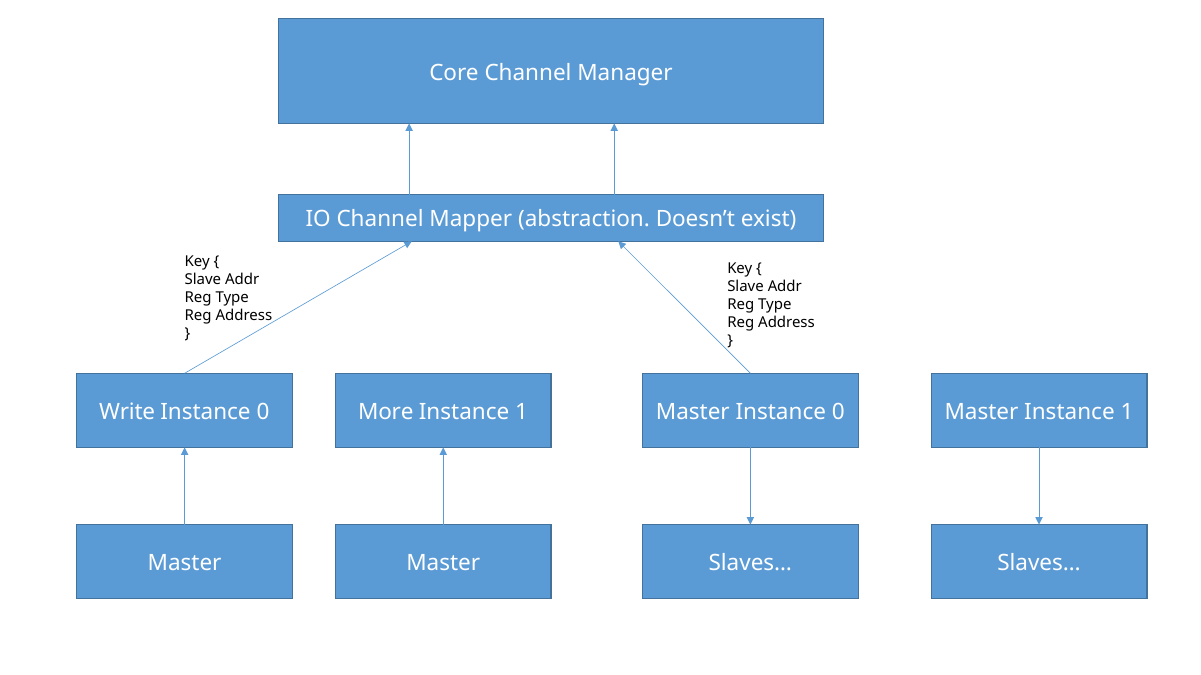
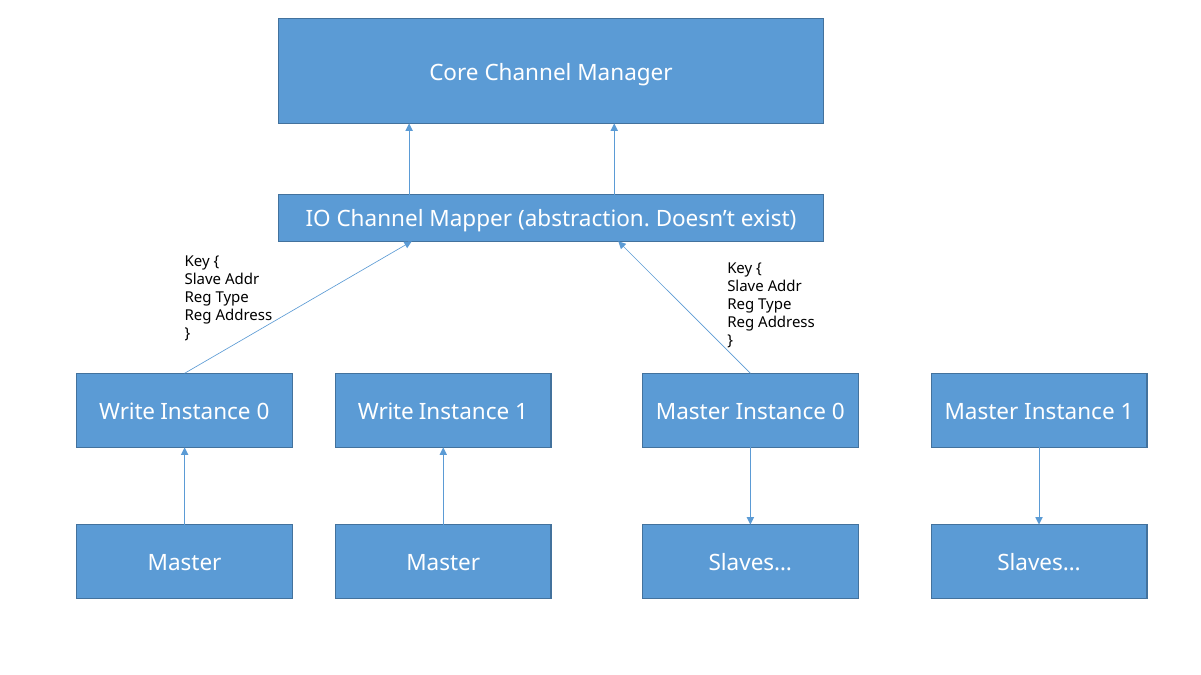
0 More: More -> Write (386, 412)
